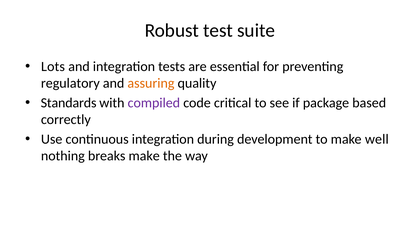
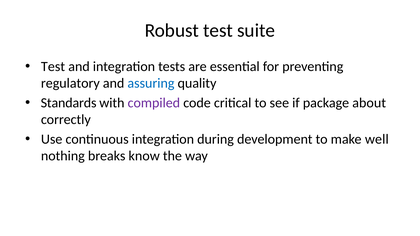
Lots: Lots -> Test (53, 67)
assuring colour: orange -> blue (151, 83)
based: based -> about (369, 103)
breaks make: make -> know (144, 156)
